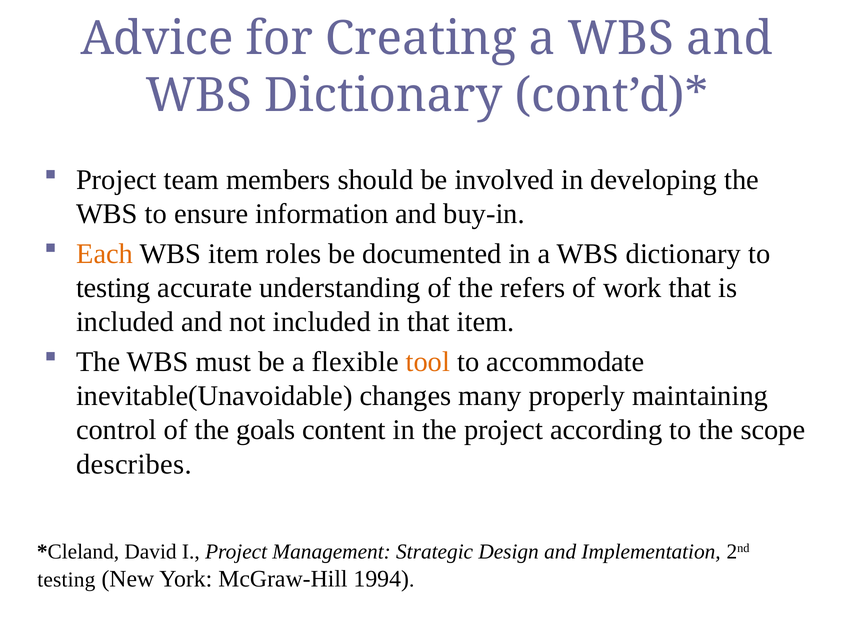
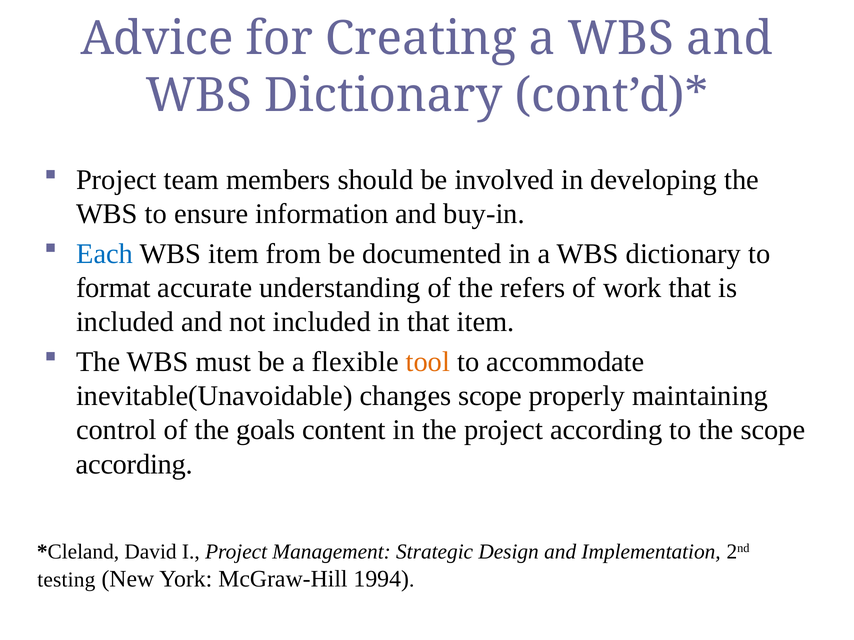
Each colour: orange -> blue (105, 254)
roles: roles -> from (294, 254)
testing: testing -> format (113, 288)
changes many: many -> scope (490, 396)
describes: describes -> according (134, 465)
